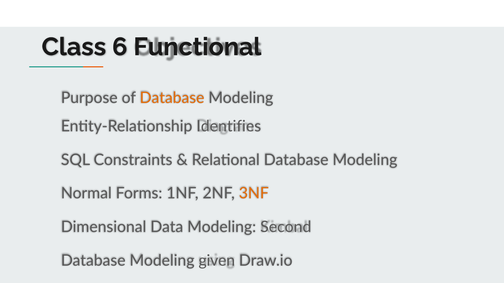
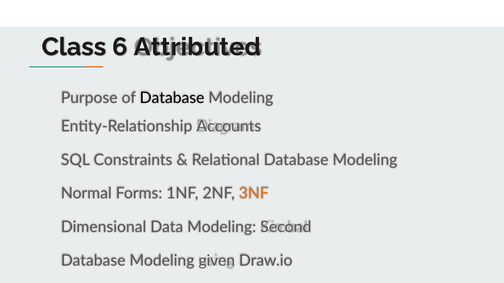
Functional: Functional -> Attributed (197, 47)
Database colour: orange -> black (172, 98)
Identifies: Identifies -> Accounts (229, 127)
